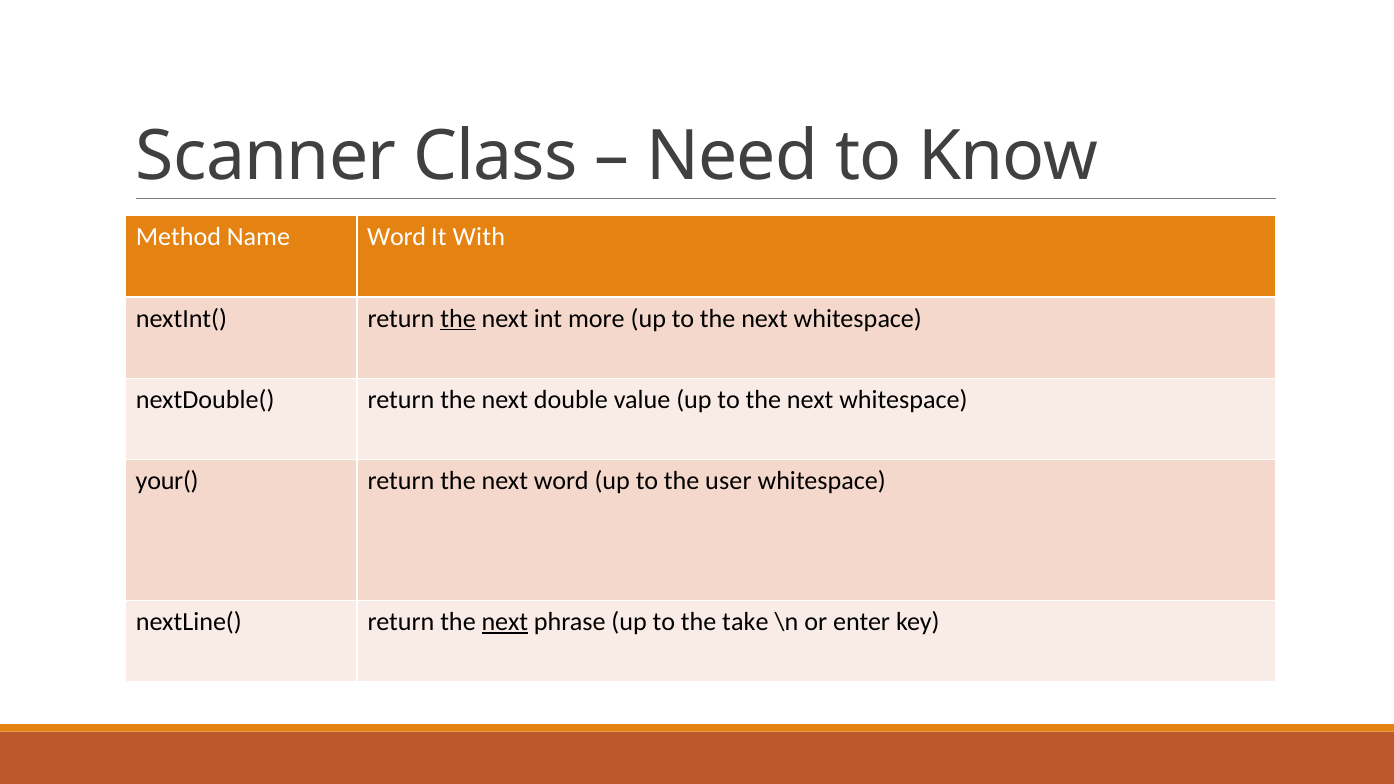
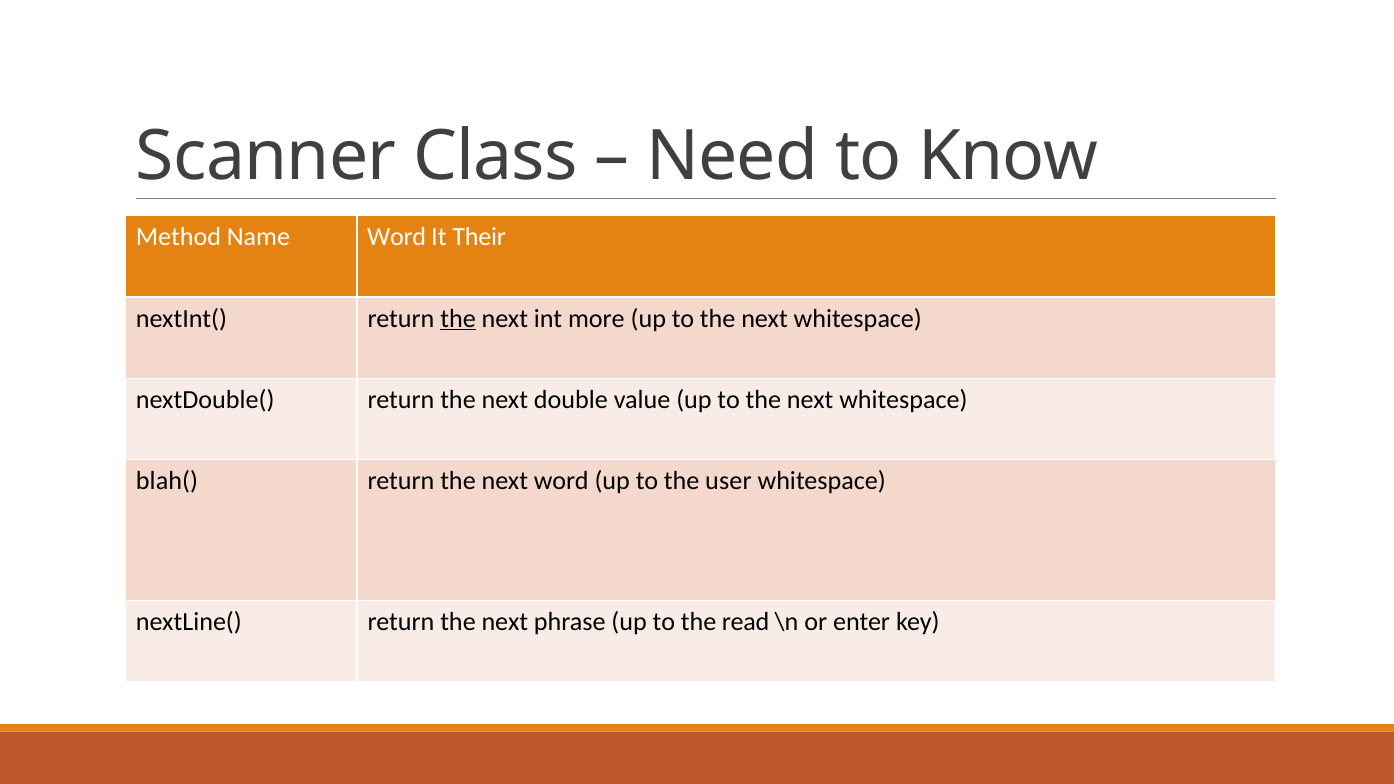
With: With -> Their (479, 237)
your(: your( -> blah( (167, 481)
next underline: present -> none (505, 622)
take: take -> read (746, 622)
